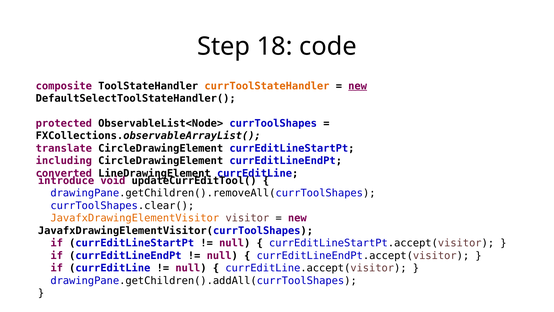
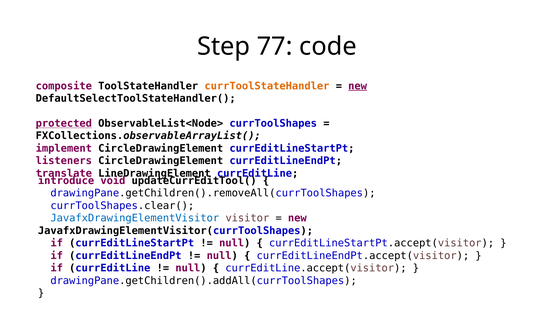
18: 18 -> 77 (275, 47)
protected underline: none -> present (64, 123)
translate: translate -> implement (64, 148)
including: including -> listeners (64, 161)
converted: converted -> translate (64, 173)
JavafxDrawingElementVisitor colour: orange -> blue (135, 218)
